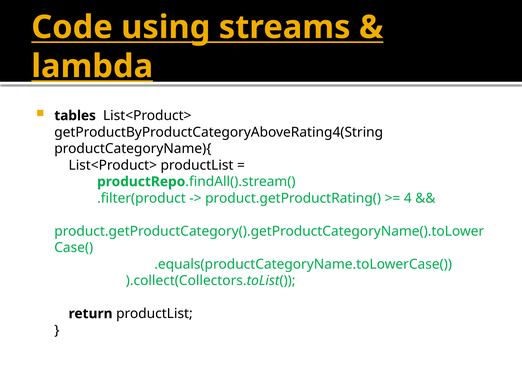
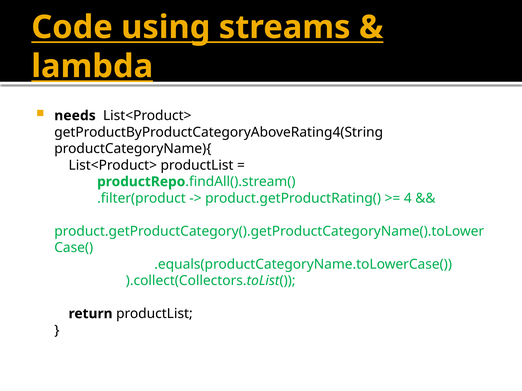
tables: tables -> needs (75, 116)
